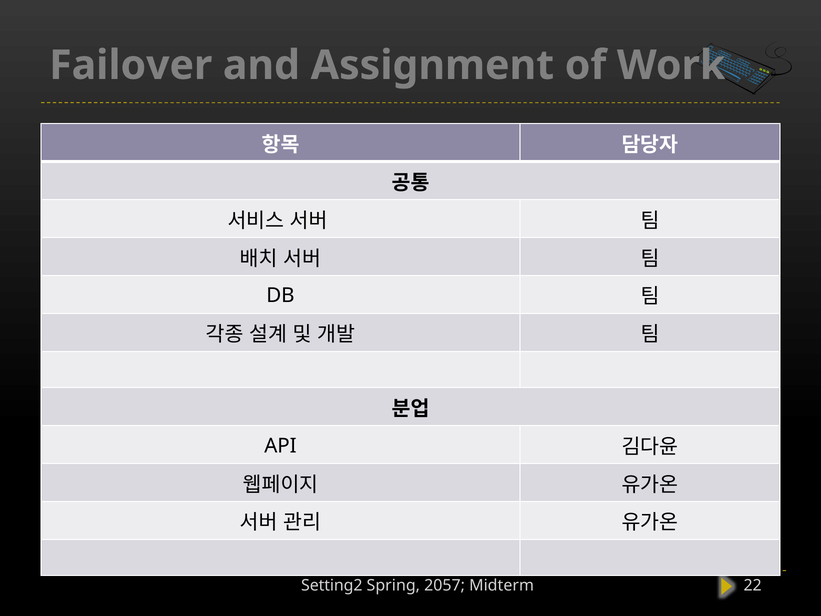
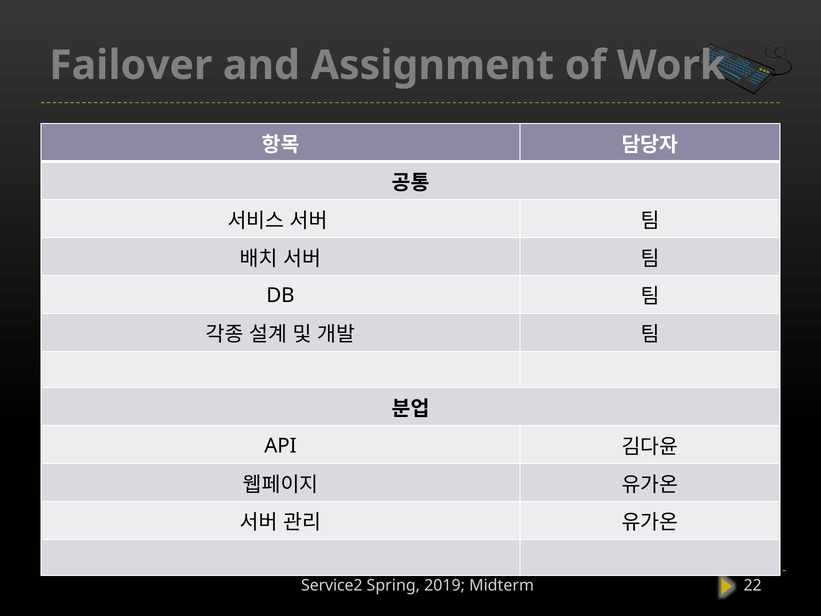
Setting2: Setting2 -> Service2 (332, 585)
2057: 2057 -> 2019 (445, 585)
